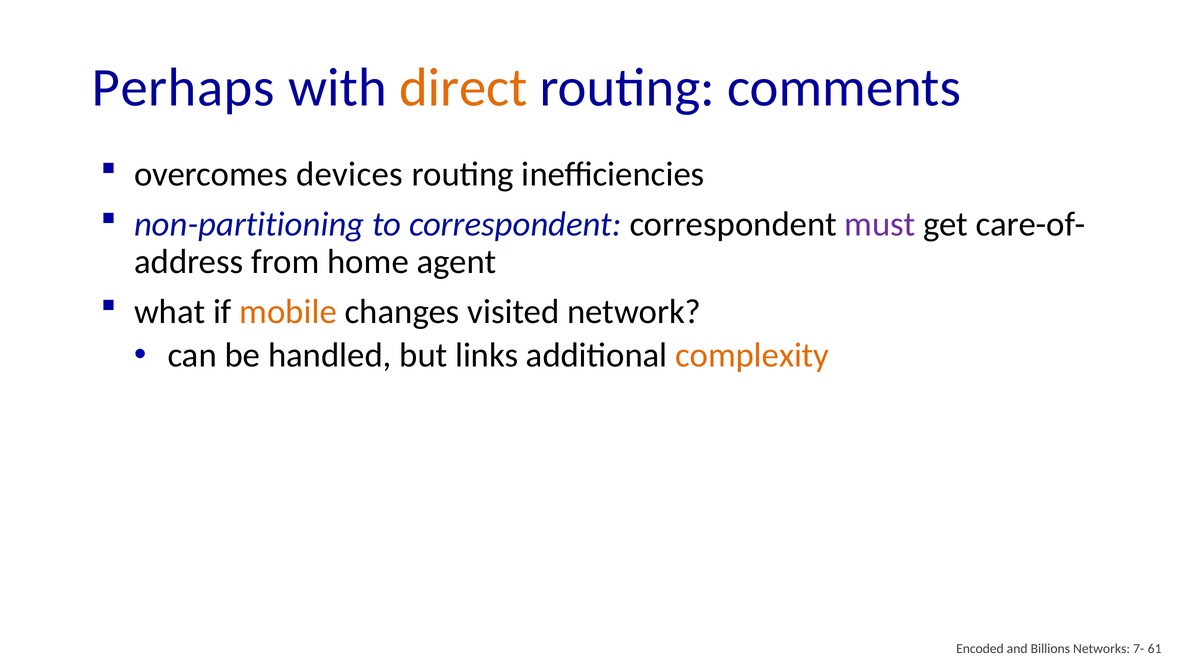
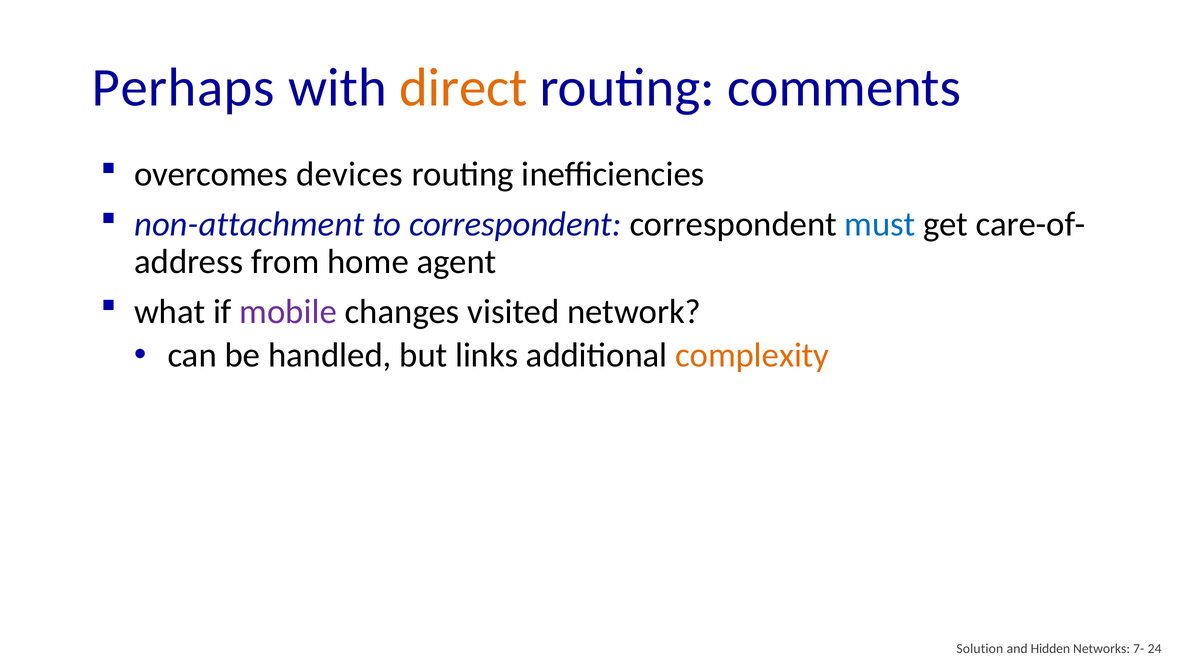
non-partitioning: non-partitioning -> non-attachment (249, 224)
must colour: purple -> blue (880, 224)
mobile colour: orange -> purple (288, 312)
Encoded: Encoded -> Solution (980, 649)
Billions: Billions -> Hidden (1050, 649)
61: 61 -> 24 (1155, 649)
